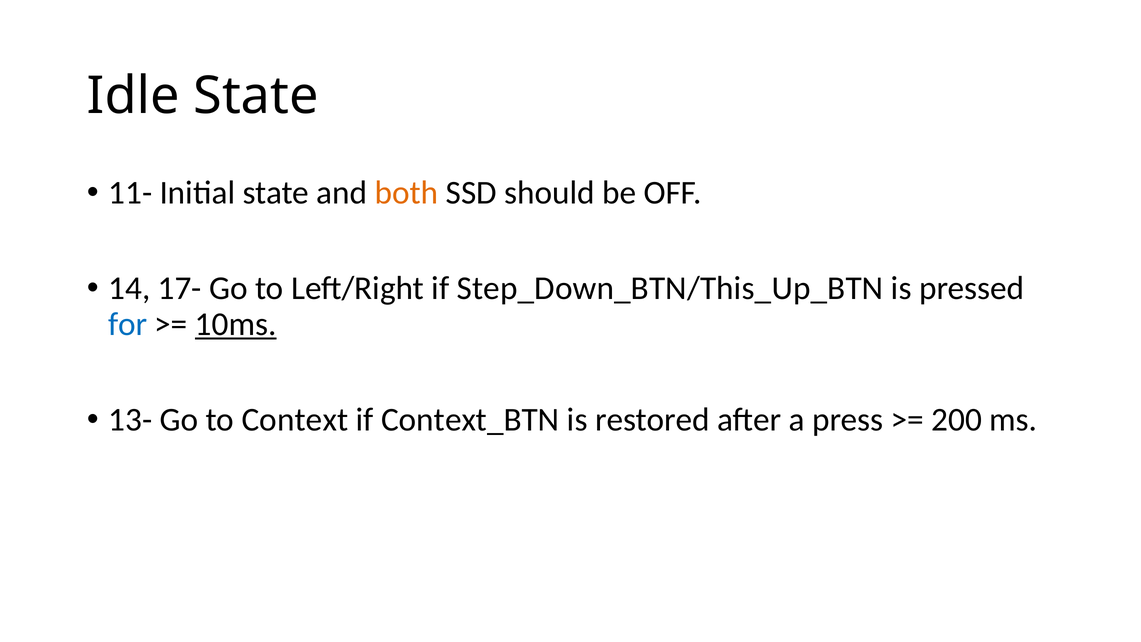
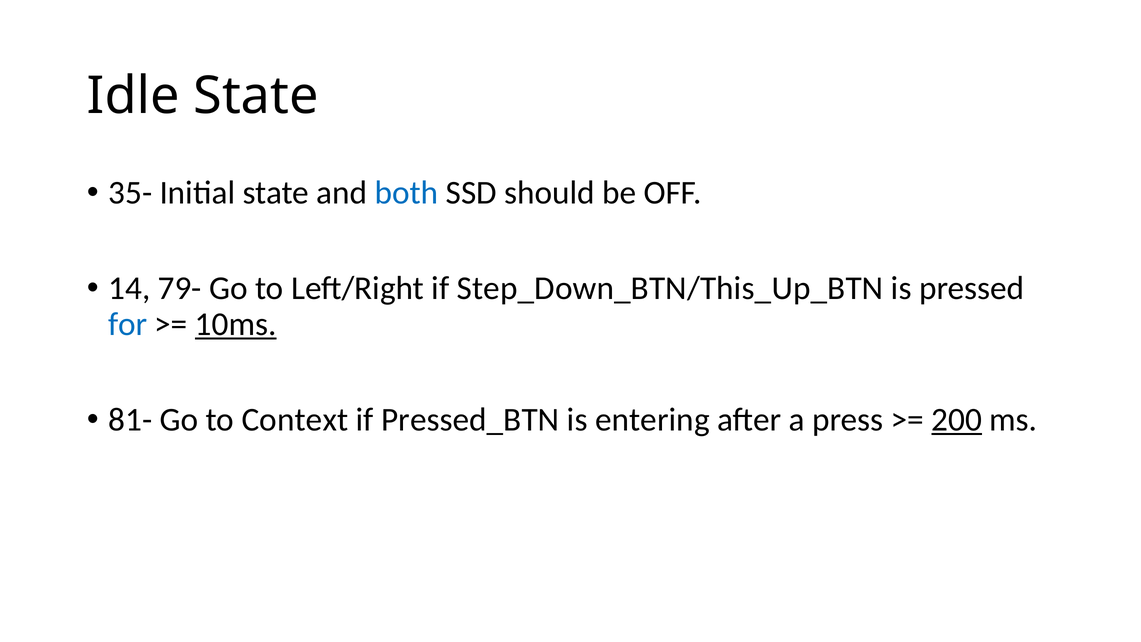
11-: 11- -> 35- (130, 193)
both colour: orange -> blue (406, 193)
17-: 17- -> 79- (180, 288)
13-: 13- -> 81- (130, 420)
Context_BTN: Context_BTN -> Pressed_BTN (470, 420)
restored: restored -> entering (652, 420)
200 underline: none -> present (957, 420)
